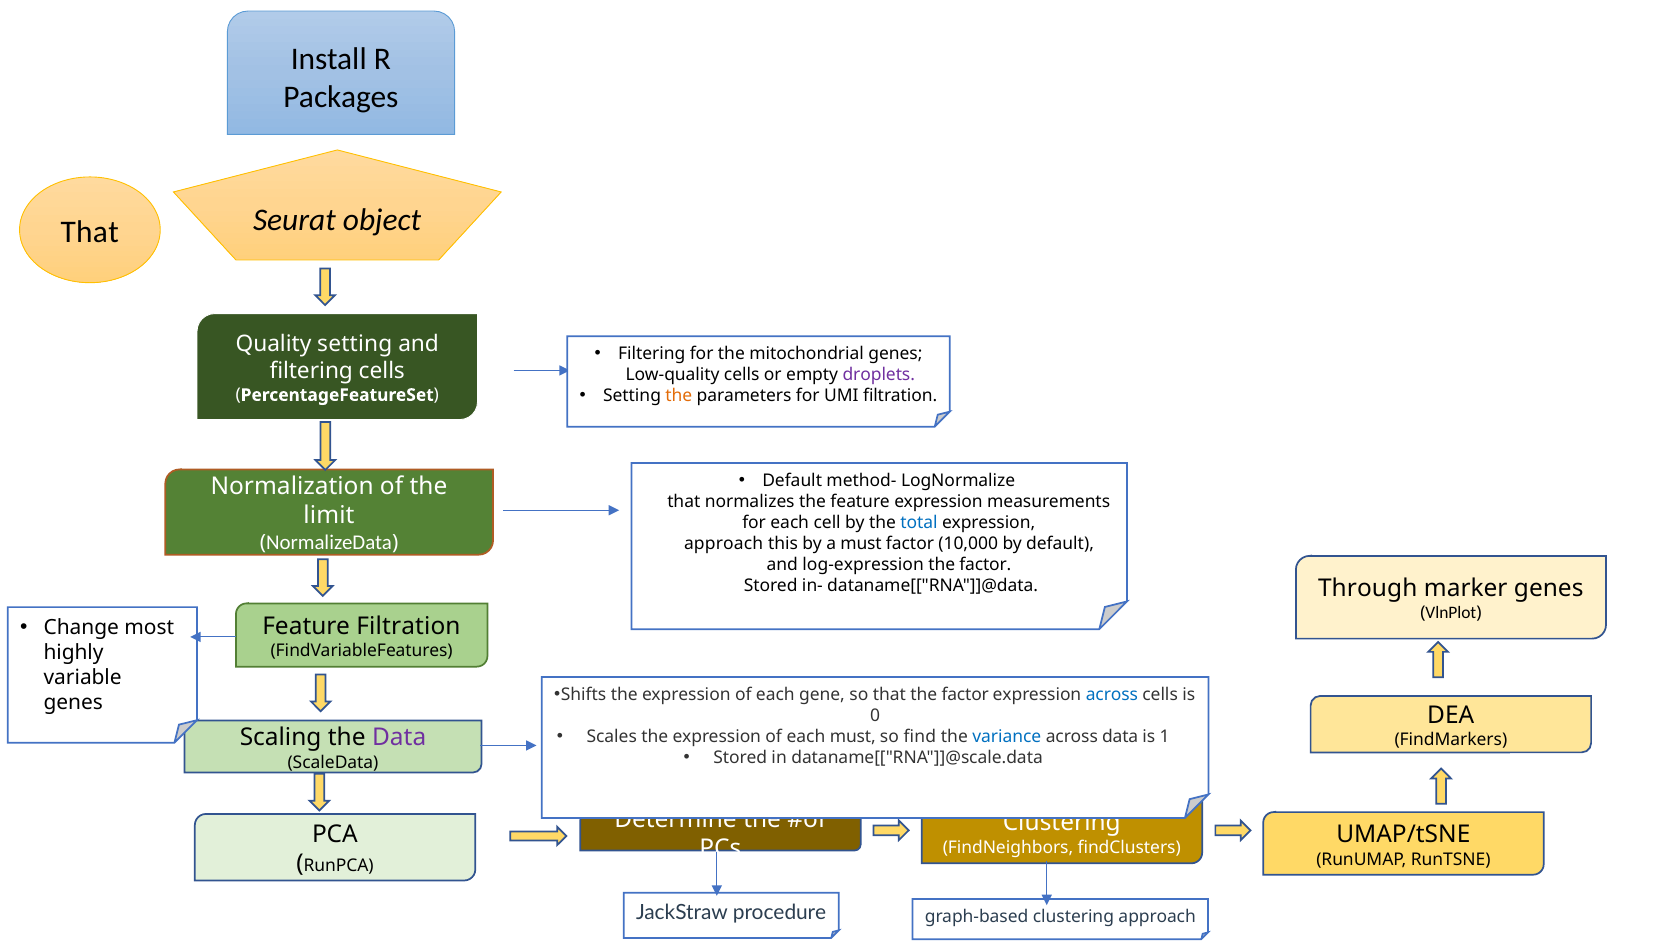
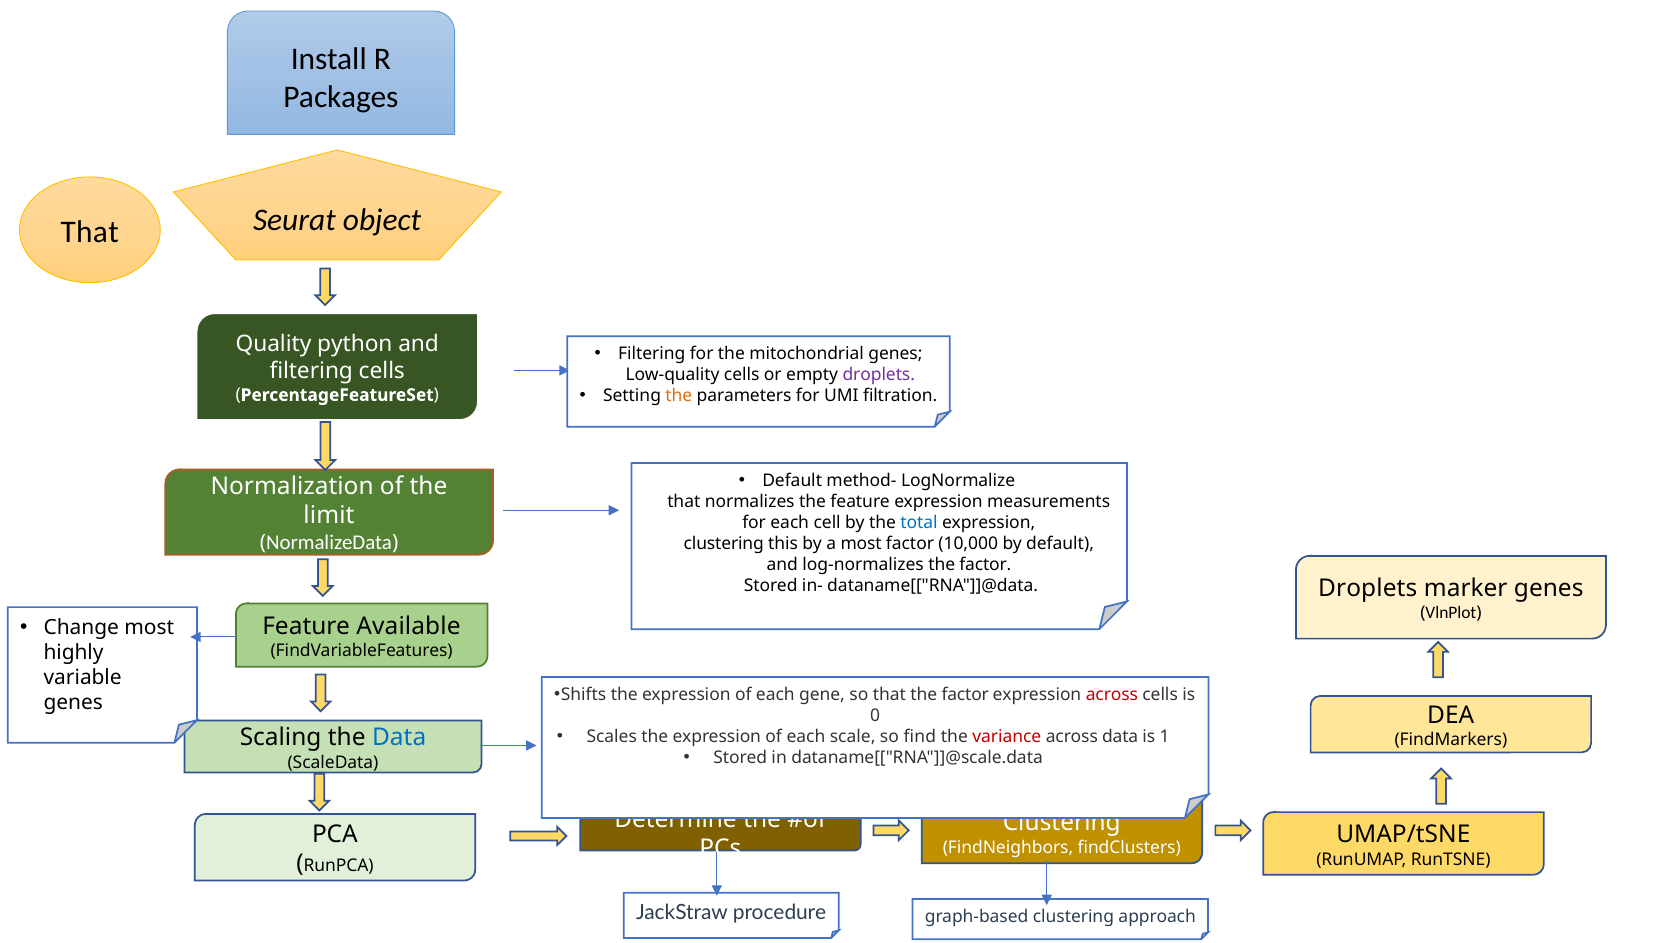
Quality setting: setting -> python (355, 344)
approach: approach -> clustering (724, 544)
a must: must -> most (861, 544)
log-expression: log-expression -> log-normalizes (863, 565)
Through: Through -> Droplets (1368, 588)
Feature Filtration: Filtration -> Available (409, 626)
across colour: blue -> red (1112, 695)
each must: must -> scale (853, 737)
variance colour: blue -> red (1007, 737)
Data colour: purple -> blue (399, 738)
